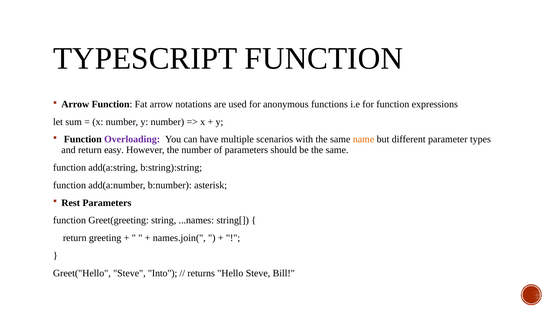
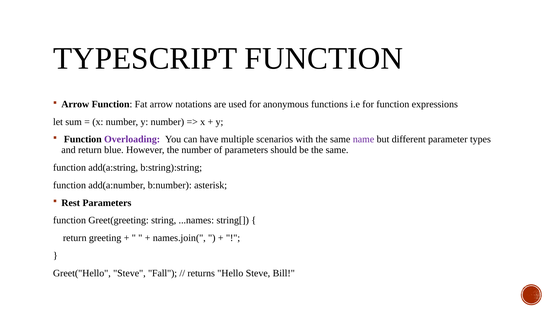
name colour: orange -> purple (364, 140)
easy: easy -> blue (114, 150)
Into: Into -> Fall (163, 273)
